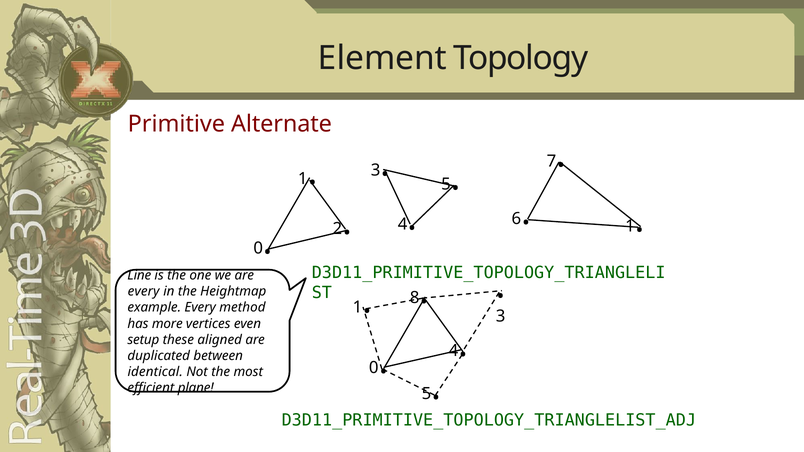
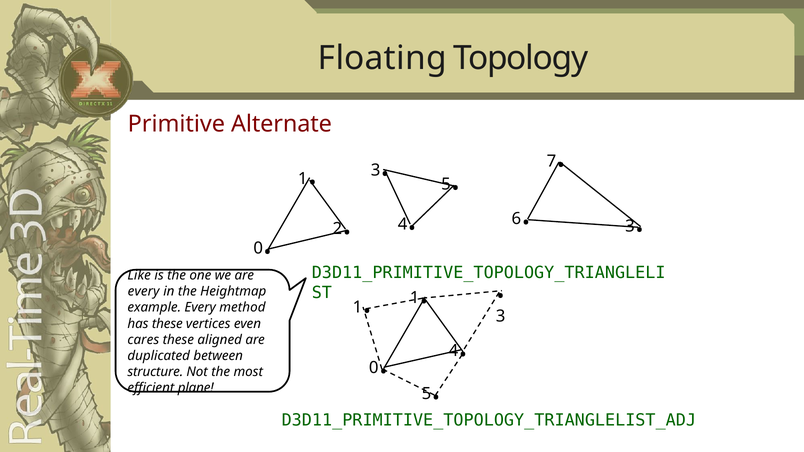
Element: Element -> Floating (382, 58)
1: 1 -> 3 (630, 226)
Line: Line -> Like (139, 276)
8: 8 -> 1 (415, 298)
has more: more -> these (167, 324)
setup: setup -> cares (143, 340)
identical: identical -> structure (155, 372)
